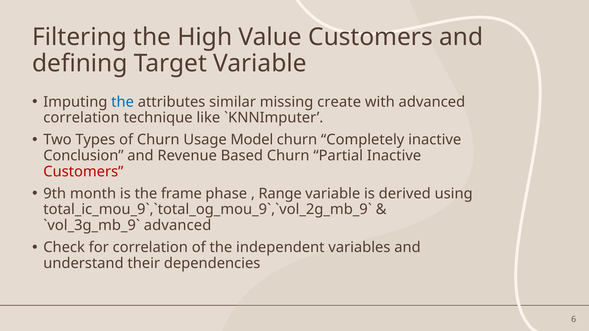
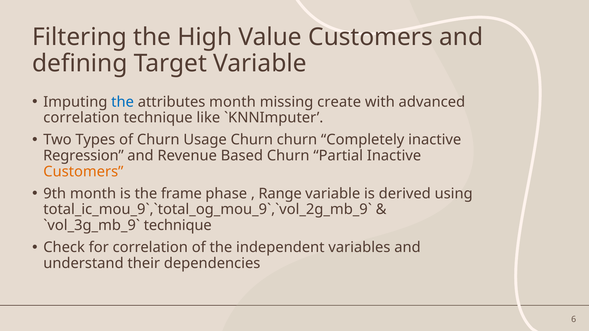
attributes similar: similar -> month (232, 102)
Usage Model: Model -> Churn (252, 140)
Conclusion: Conclusion -> Regression (83, 156)
Customers colour: red -> orange (83, 172)
advanced: advanced -> technique (178, 226)
